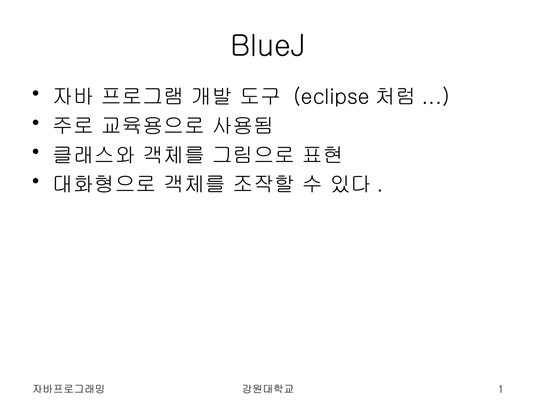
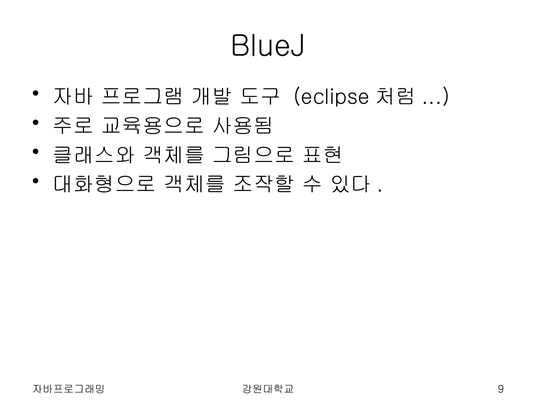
1: 1 -> 9 (501, 389)
